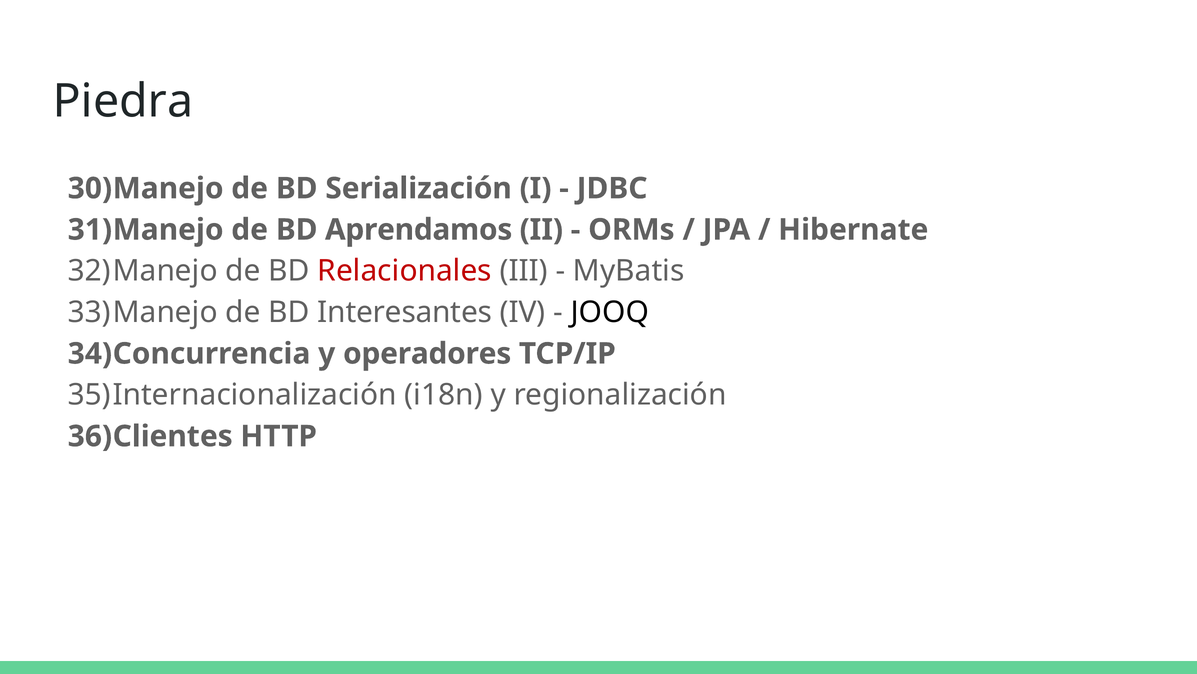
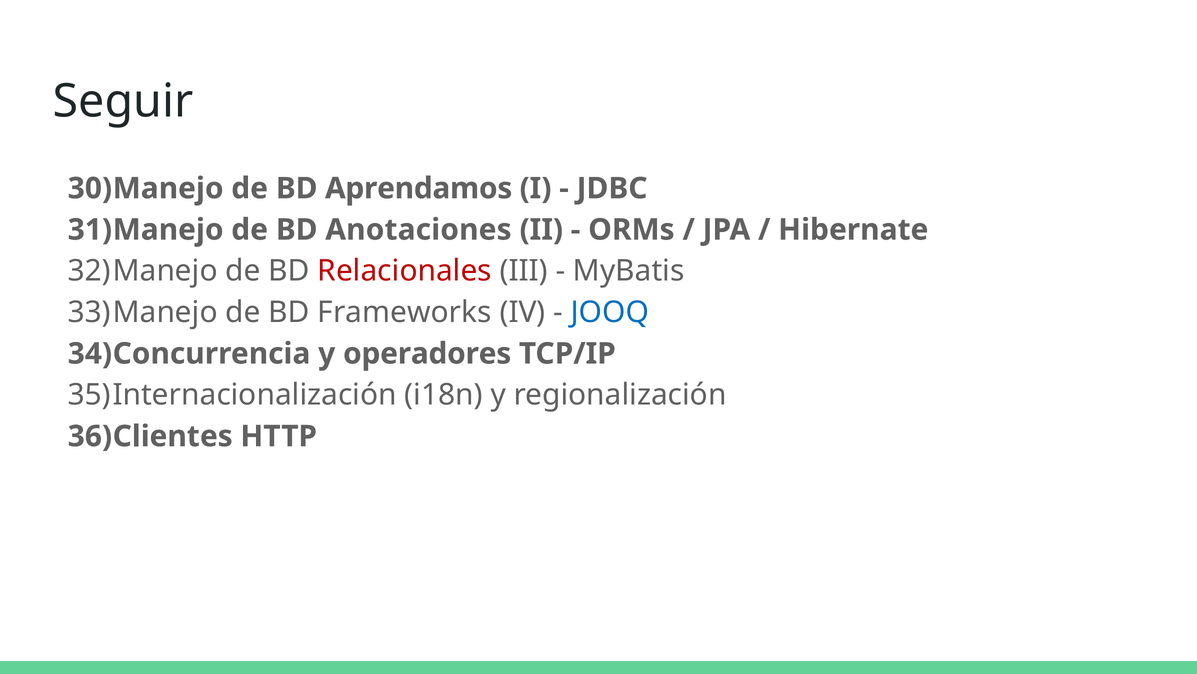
Piedra: Piedra -> Seguir (123, 101)
Serialización: Serialización -> Aprendamos (419, 188)
Aprendamos: Aprendamos -> Anotaciones (418, 230)
Interesantes: Interesantes -> Frameworks (405, 312)
JOOQ colour: black -> blue (610, 312)
